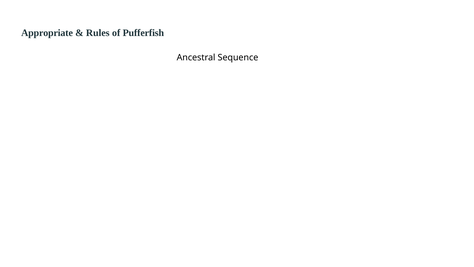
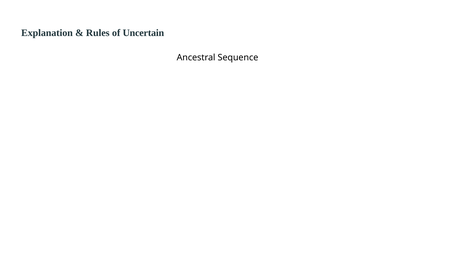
Appropriate: Appropriate -> Explanation (47, 33)
Pufferfish: Pufferfish -> Uncertain (143, 33)
